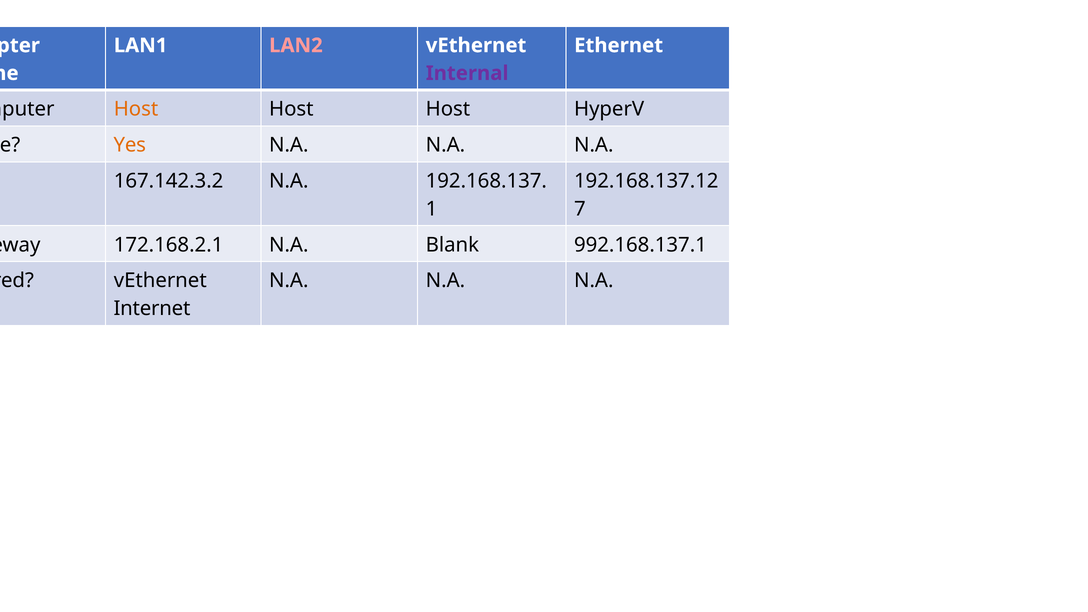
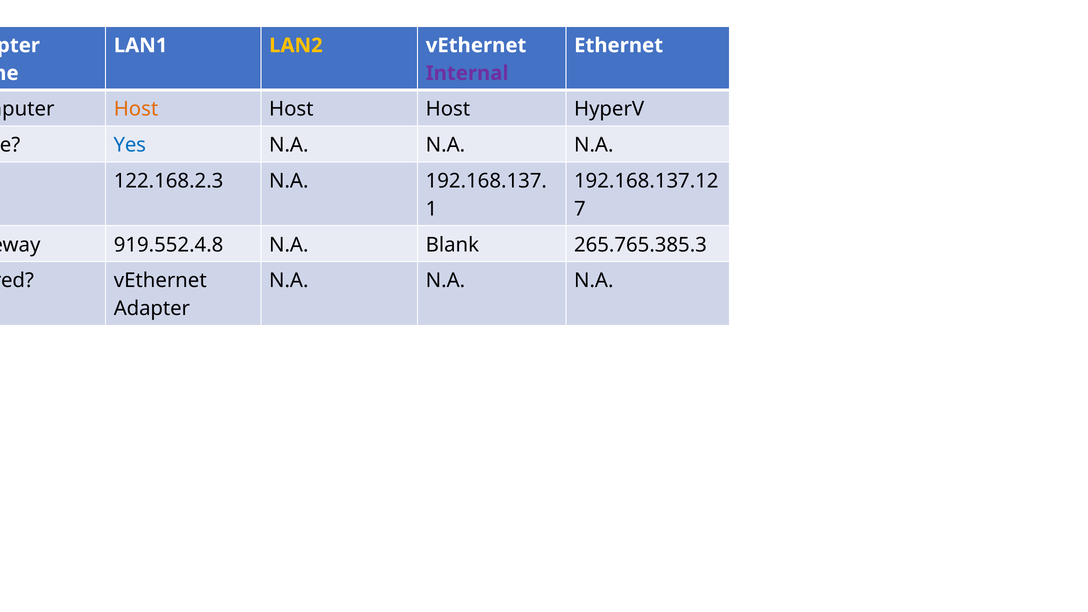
LAN2 colour: pink -> yellow (296, 45)
Yes colour: orange -> blue (130, 145)
167.142.3.2: 167.142.3.2 -> 122.168.2.3 (169, 181)
172.168.2.1: 172.168.2.1 -> 919.552.4.8 (169, 245)
992.168.137.1: 992.168.137.1 -> 265.765.385.3 (640, 245)
Internet: Internet -> Adapter (152, 308)
